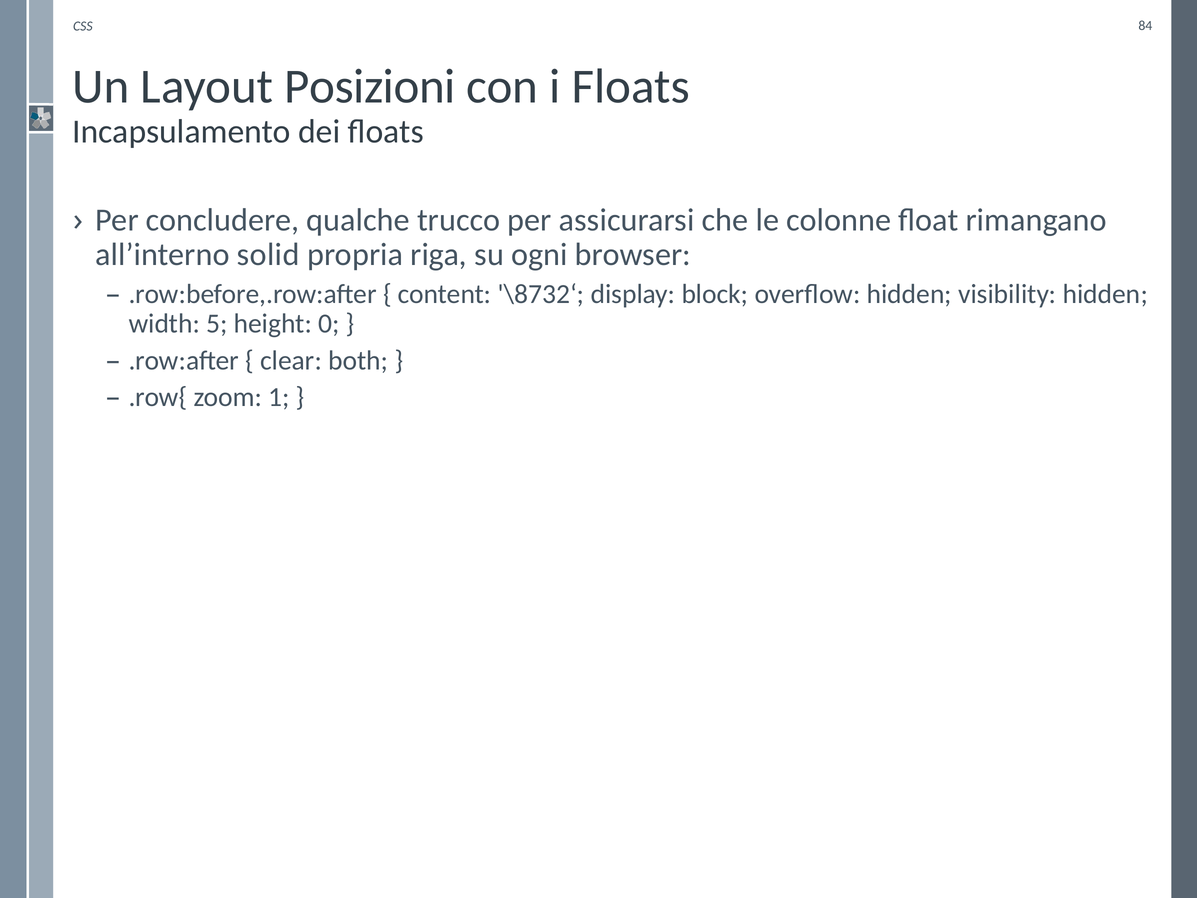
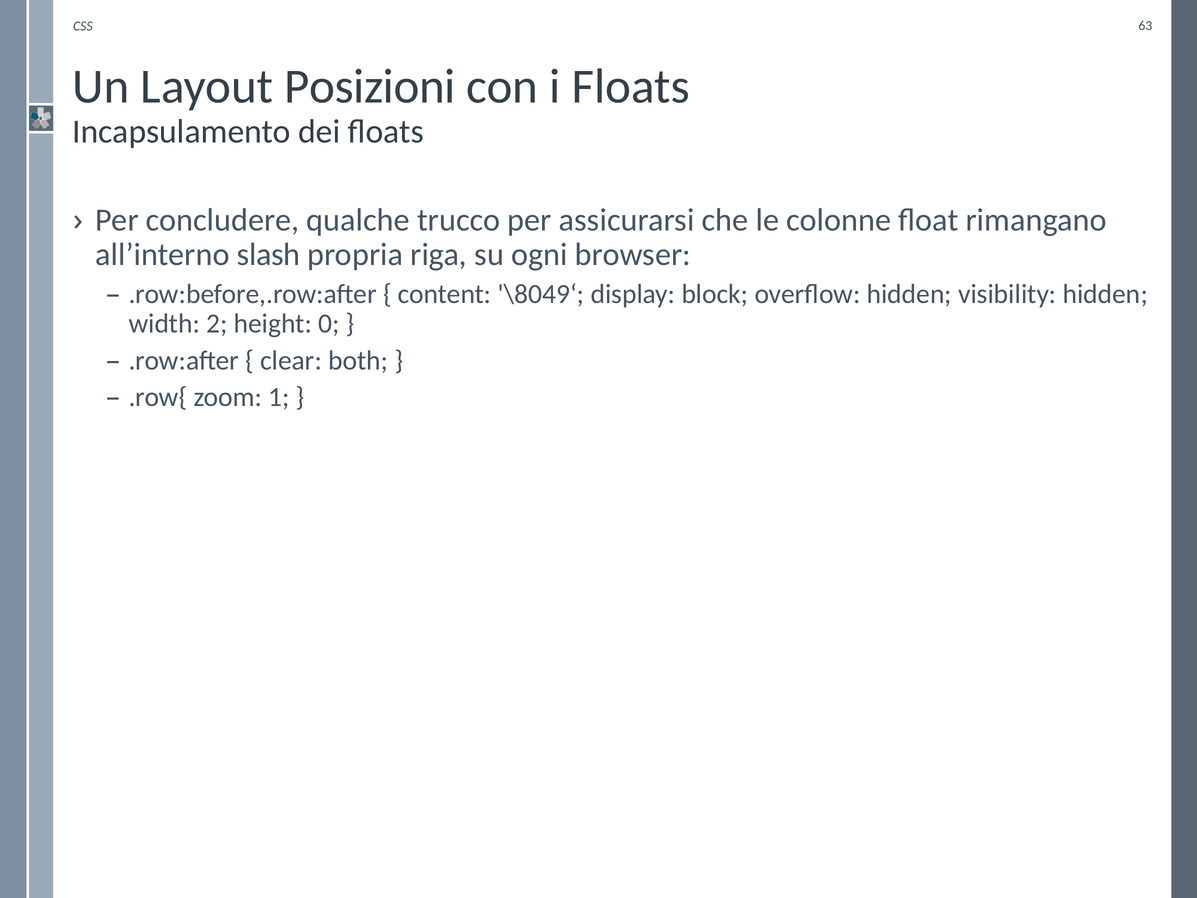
84: 84 -> 63 (1145, 26)
solid: solid -> slash (269, 255)
\8732‘: \8732‘ -> \8049‘ (541, 294)
5: 5 -> 2 (217, 324)
